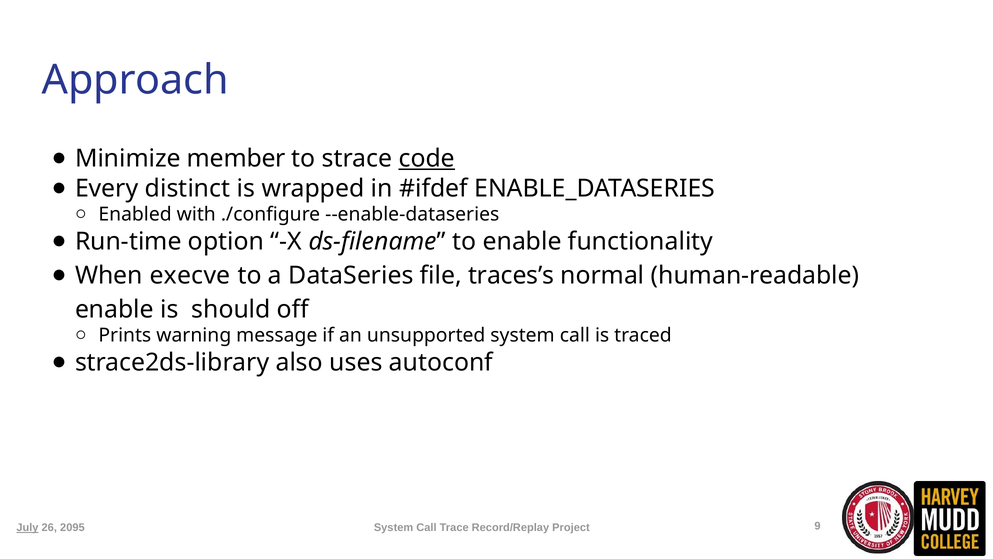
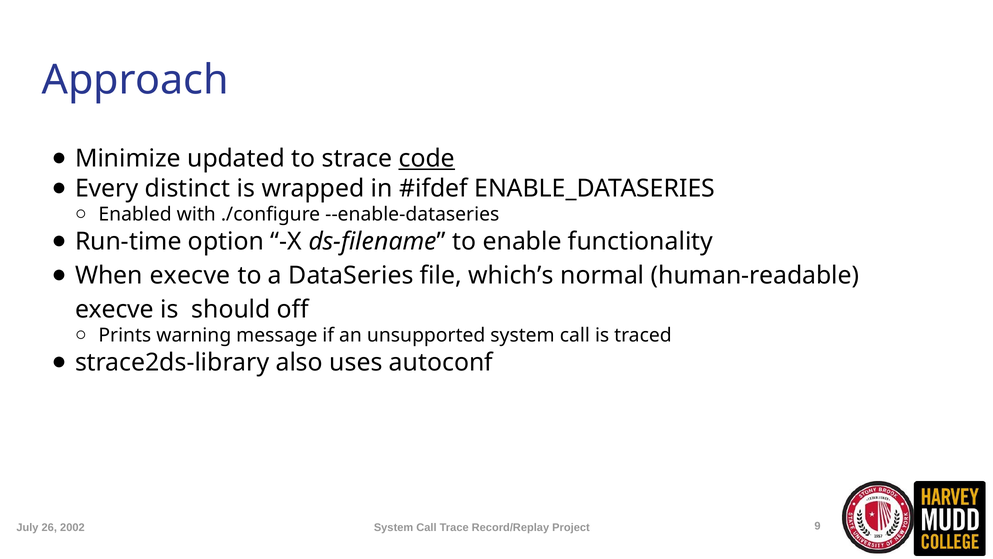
member: member -> updated (236, 158)
traces’s: traces’s -> which’s (511, 275)
enable: enable -> execve (114, 309)
July underline: present -> none (27, 527)
2095: 2095 -> 2002 (72, 527)
